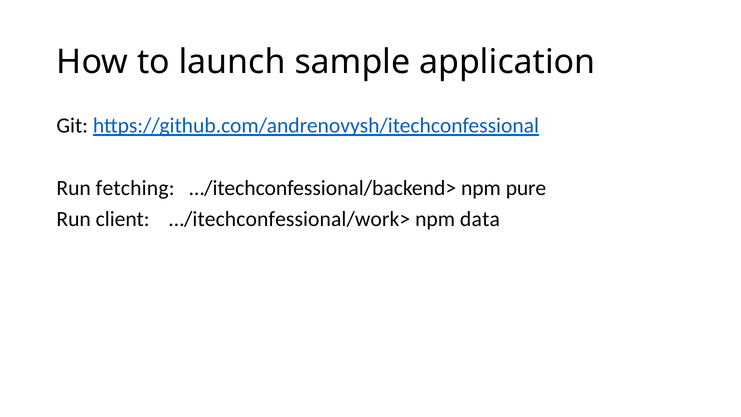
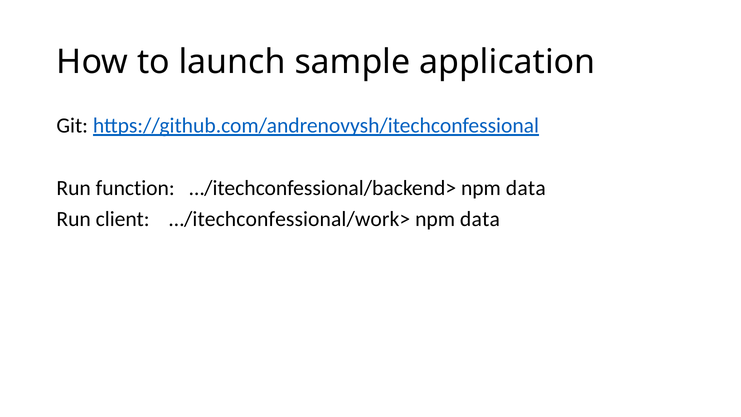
fetching: fetching -> function (135, 188)
…/itechconfessional/backend> npm pure: pure -> data (526, 188)
